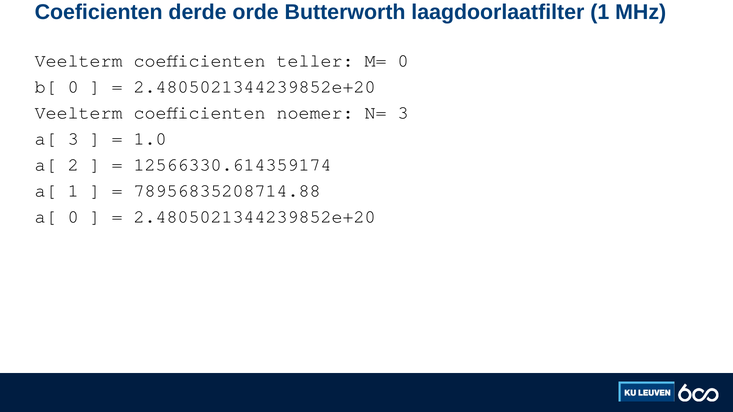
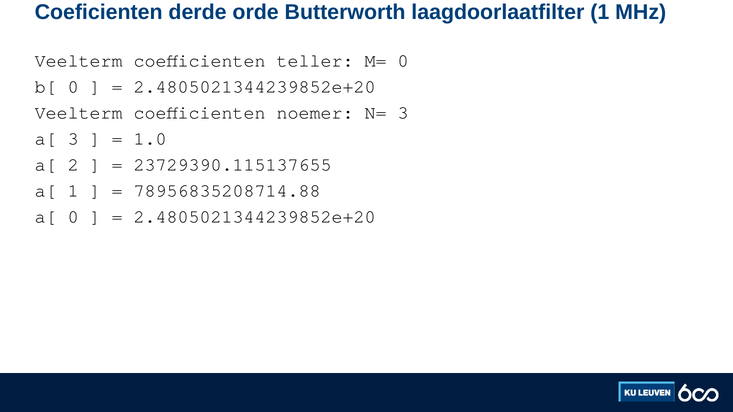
12566330.614359174: 12566330.614359174 -> 23729390.115137655 (233, 165)
